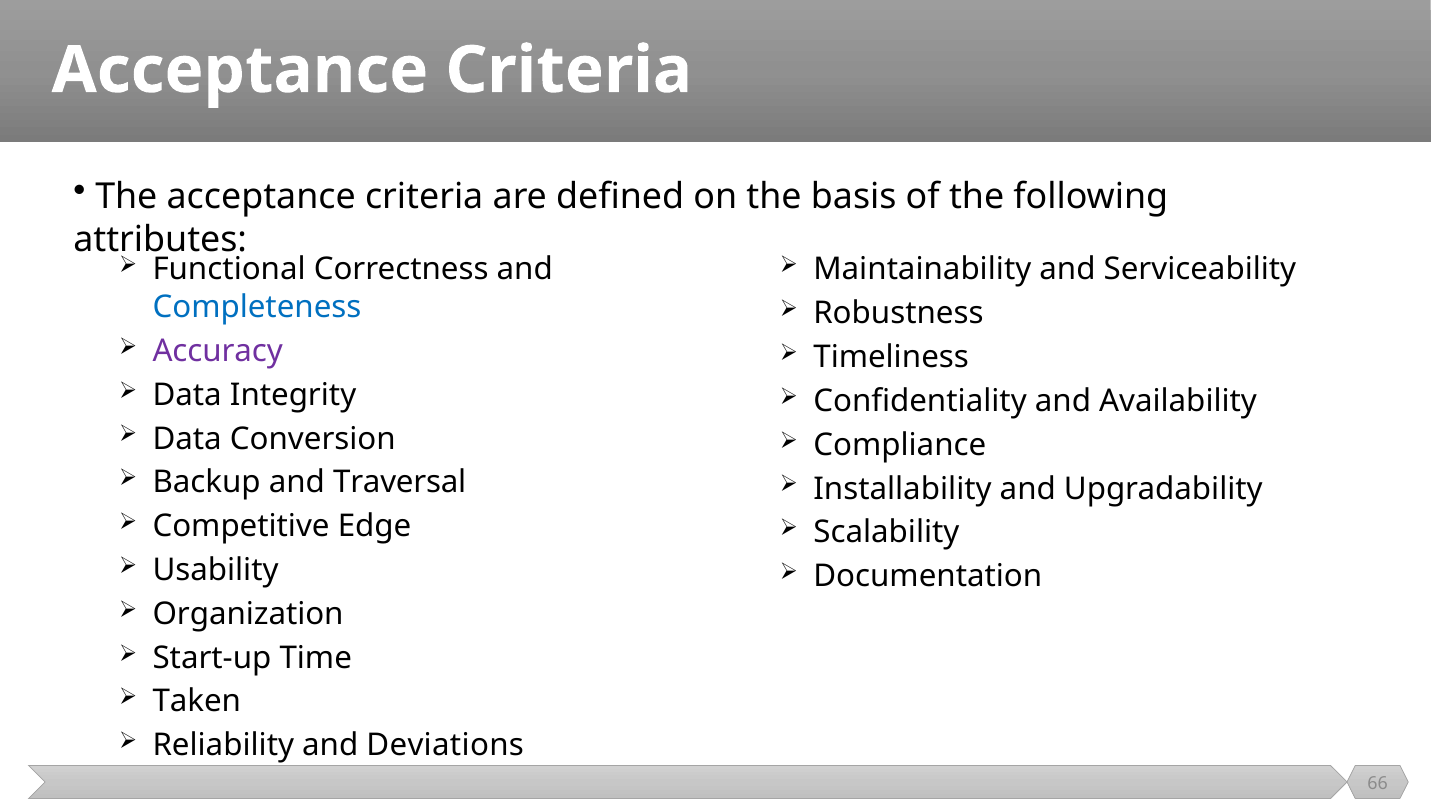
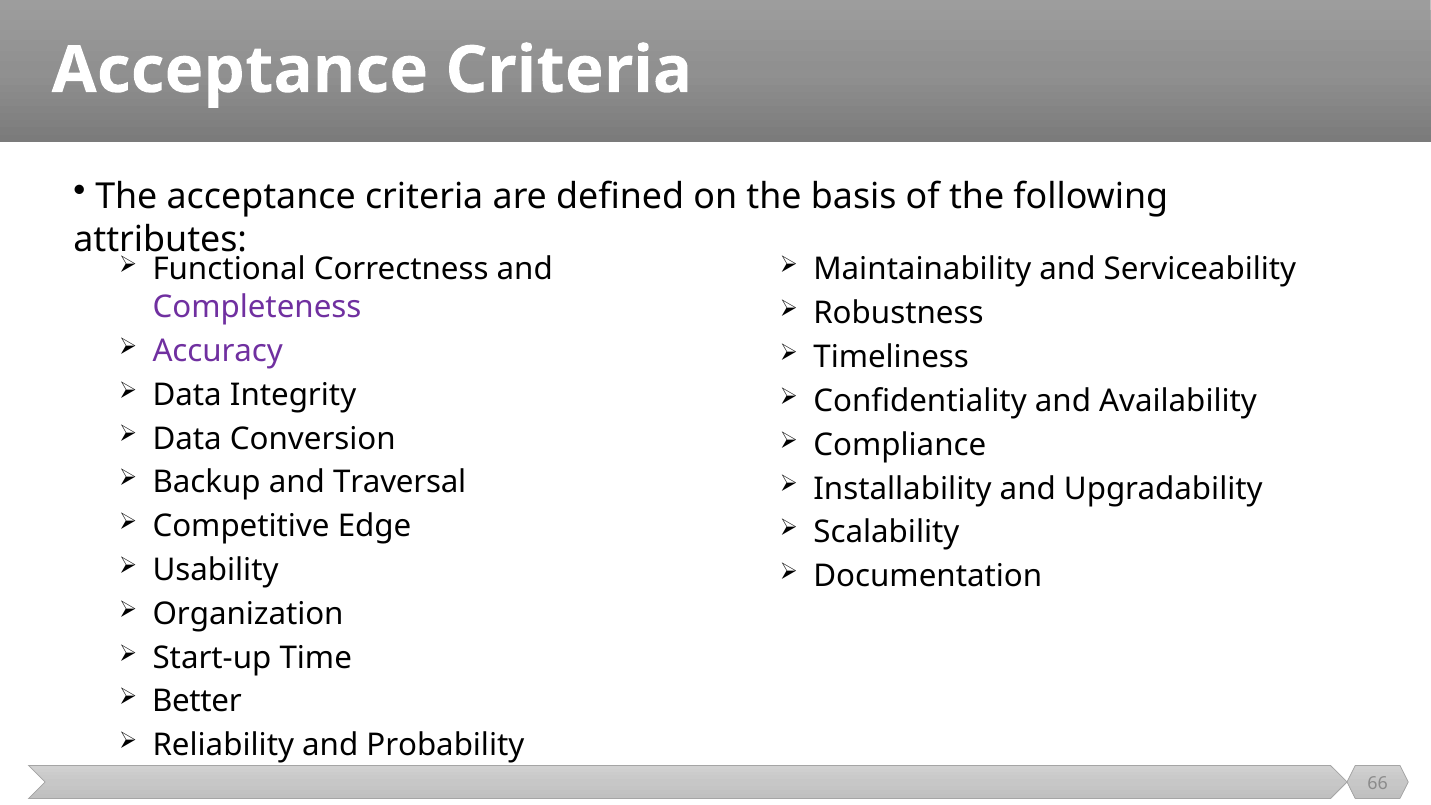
Completeness colour: blue -> purple (257, 307)
Taken: Taken -> Better (197, 702)
Deviations: Deviations -> Probability (445, 745)
